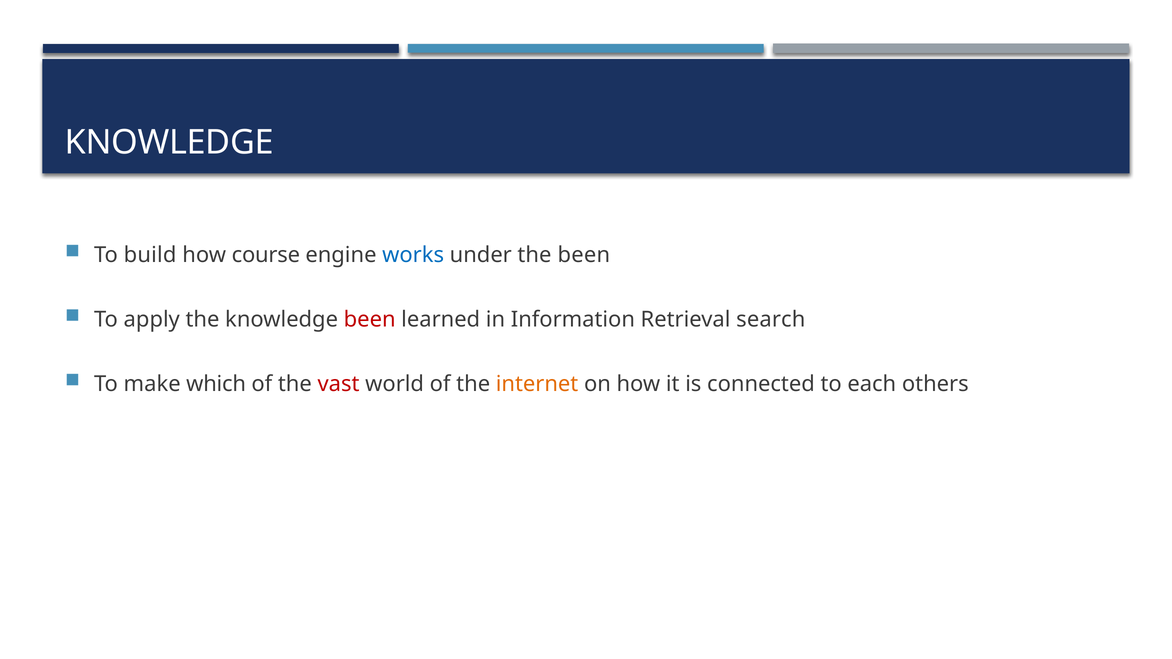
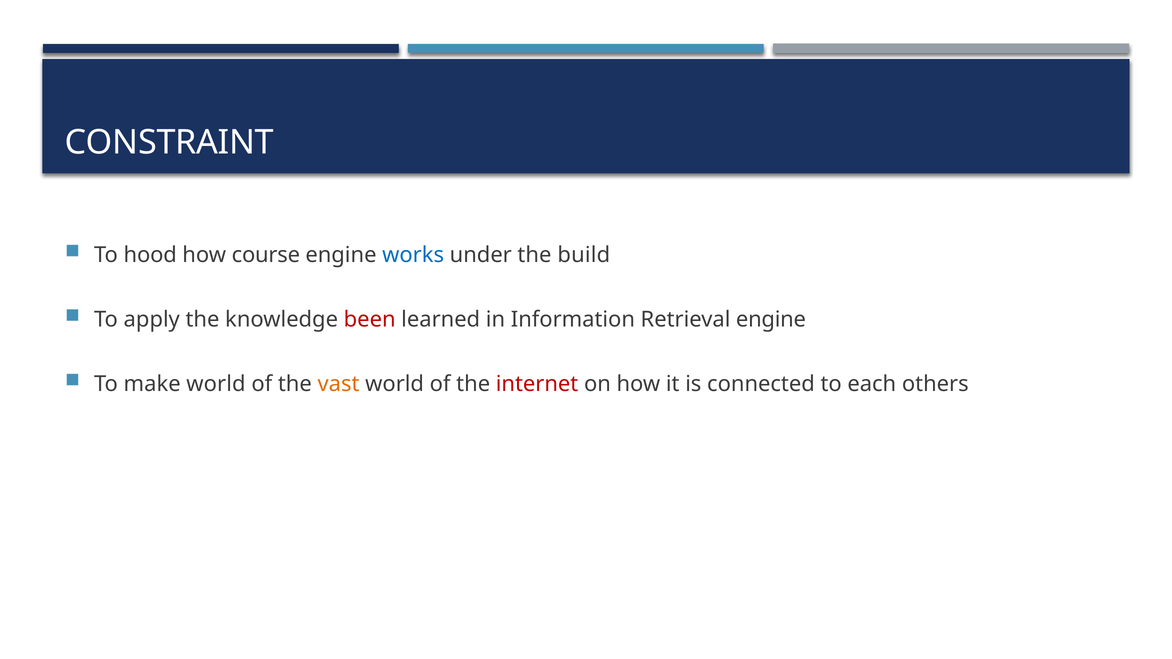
KNOWLEDGE: KNOWLEDGE -> CONSTRAINT (169, 142)
build: build -> hood (150, 255)
the been: been -> build (584, 255)
Retrieval search: search -> engine (771, 320)
make which: which -> world (216, 384)
vast colour: red -> orange (339, 384)
internet colour: orange -> red (537, 384)
